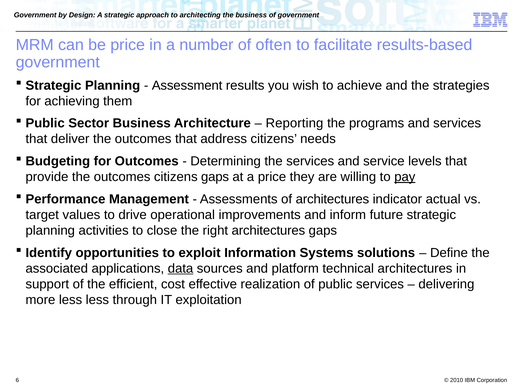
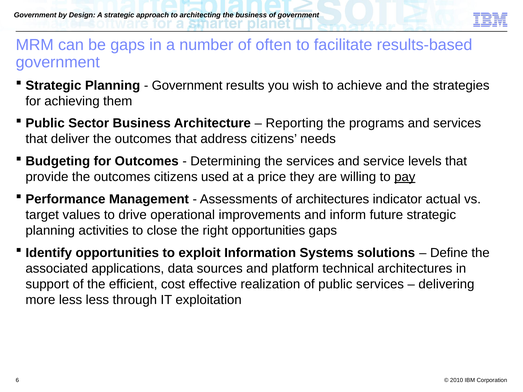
be price: price -> gaps (128, 45)
Assessment: Assessment -> Government (187, 85)
citizens gaps: gaps -> used (215, 177)
right architectures: architectures -> opportunities (268, 231)
data underline: present -> none (181, 269)
